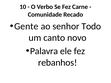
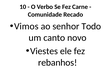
Gente: Gente -> Vimos (26, 26)
Palavra: Palavra -> Viestes (44, 51)
